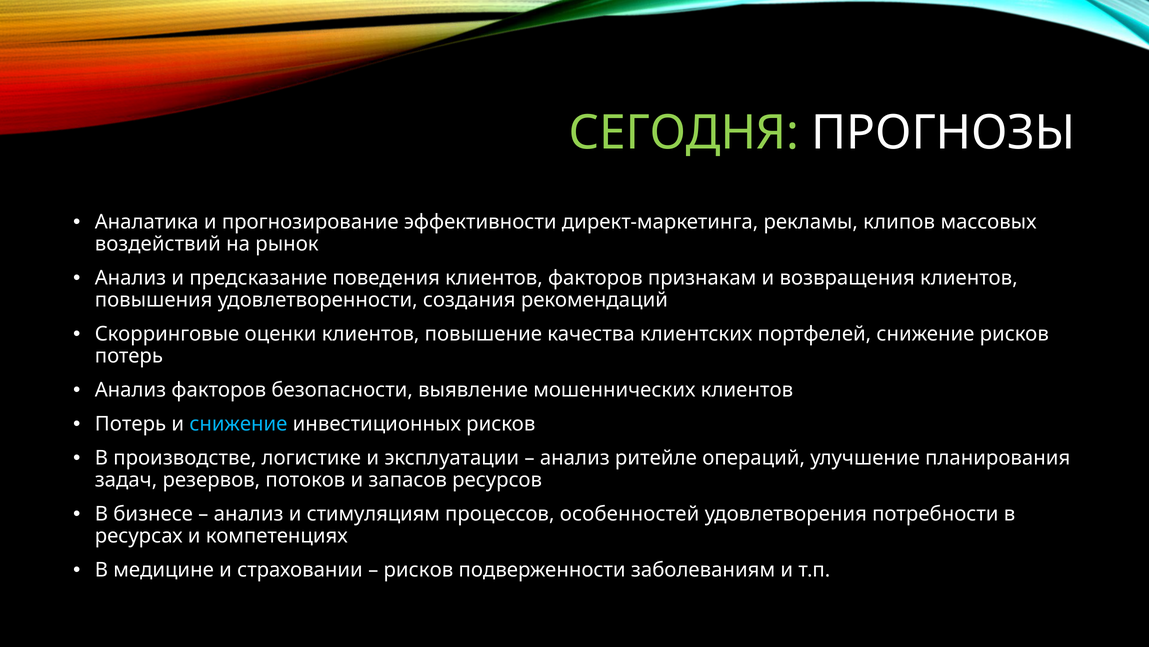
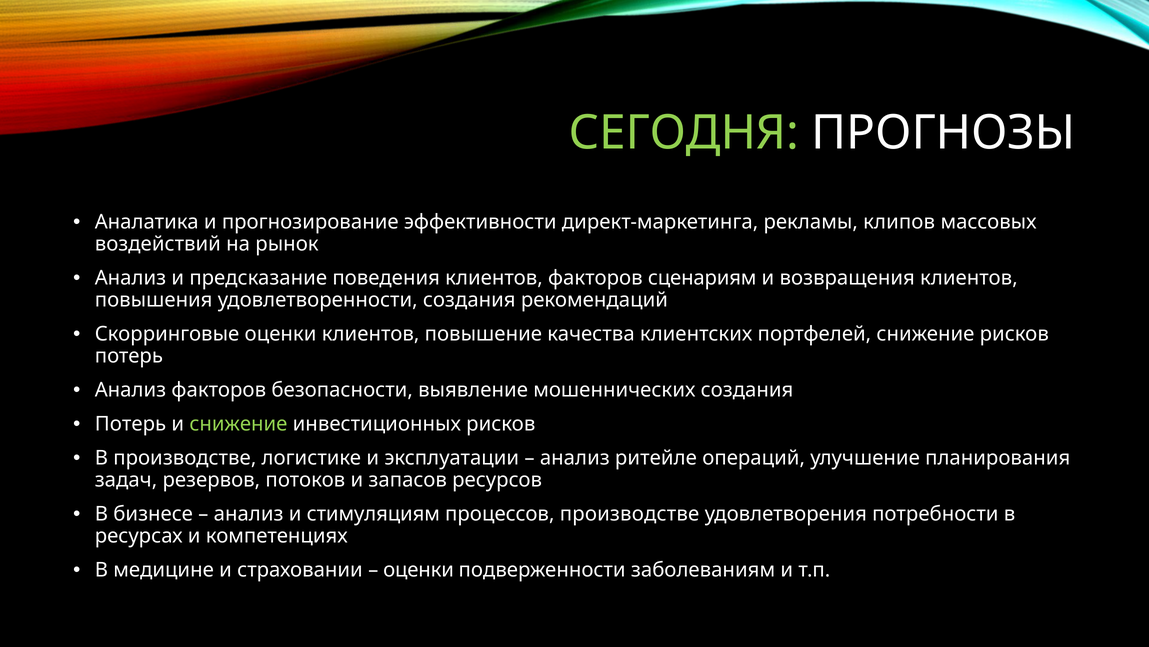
признакам: признакам -> сценариям (702, 278)
мошеннических клиентов: клиентов -> создания (747, 390)
снижение colour: light blue -> light green (238, 424)
процессов особенностей: особенностей -> производстве (630, 514)
рисков: рисков -> оценки (419, 570)
